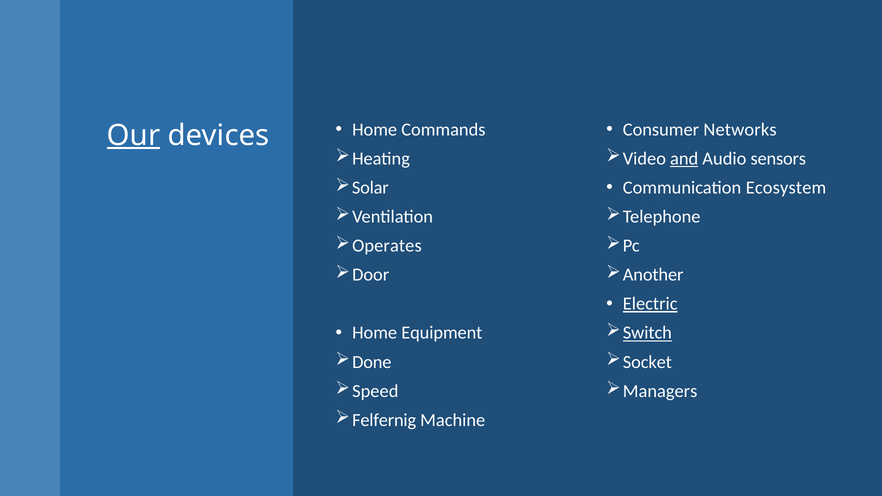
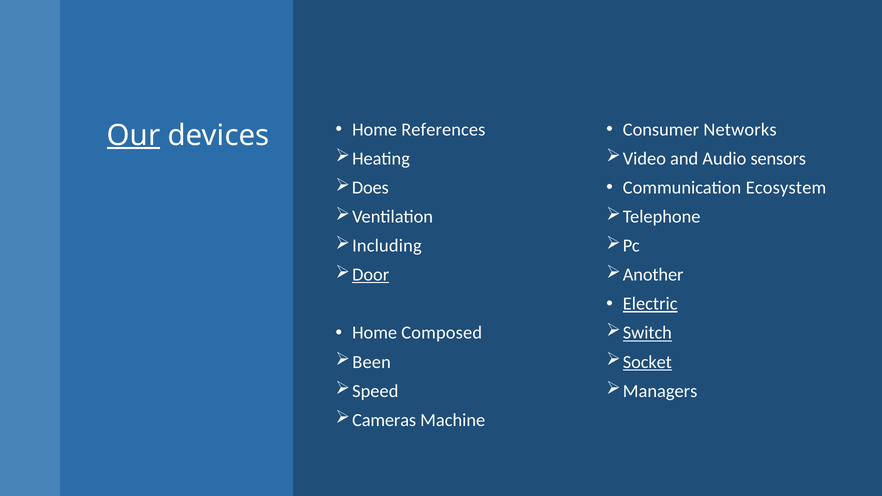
Commands: Commands -> References (443, 130)
and underline: present -> none (684, 159)
Solar: Solar -> Does (370, 188)
Operates: Operates -> Including (387, 246)
Door underline: none -> present (371, 275)
Equipment: Equipment -> Composed (442, 333)
Done: Done -> Been (372, 362)
Socket underline: none -> present (647, 362)
Felfernig: Felfernig -> Cameras (384, 420)
